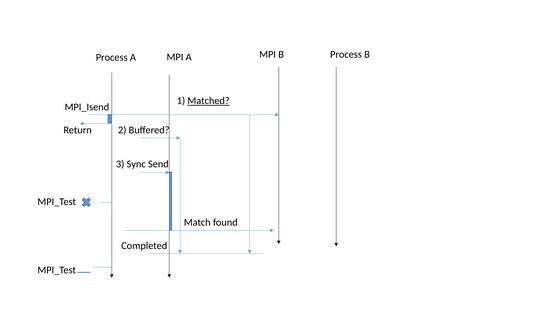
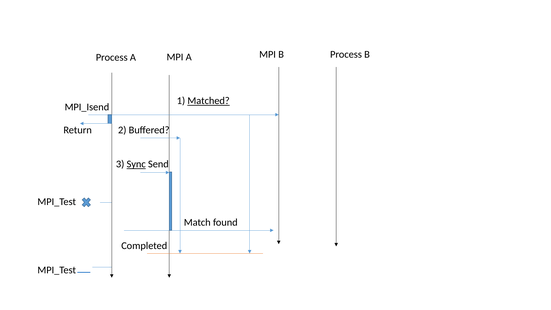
Sync underline: none -> present (136, 164)
